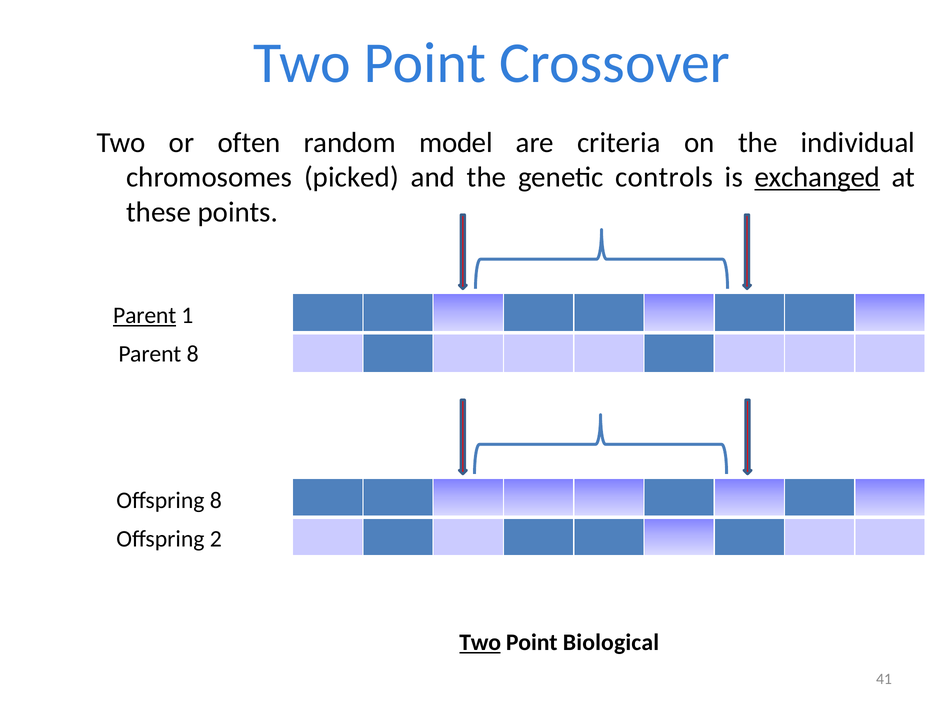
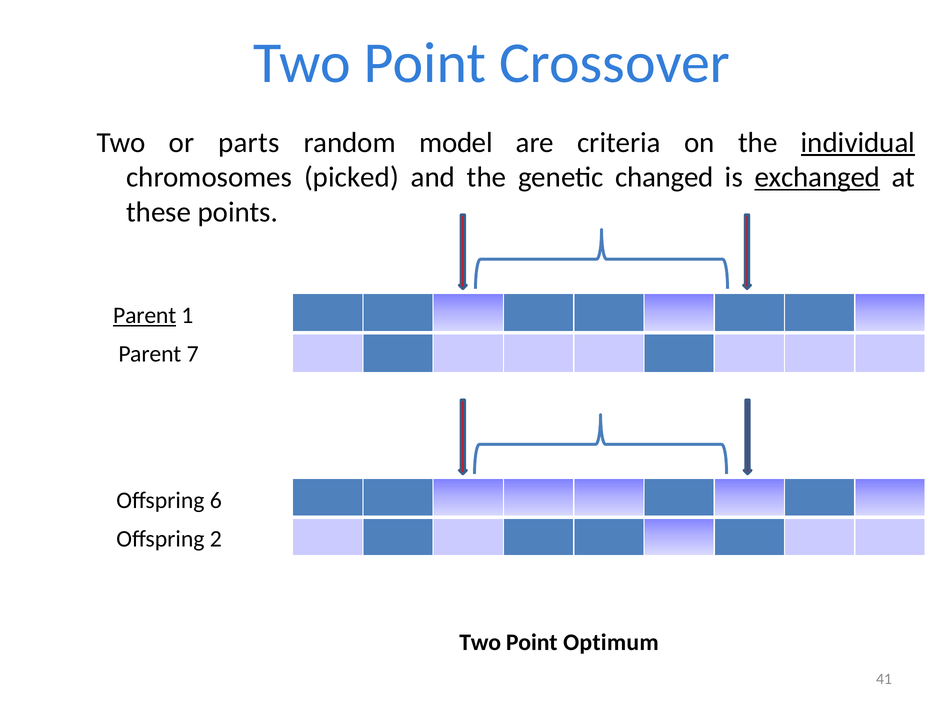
often: often -> parts (249, 143)
individual underline: none -> present (858, 143)
controls: controls -> changed (664, 177)
Parent 8: 8 -> 7 (193, 354)
Offspring 8: 8 -> 6 (216, 501)
Two underline: present -> none (480, 643)
Biological: Biological -> Optimum (611, 643)
